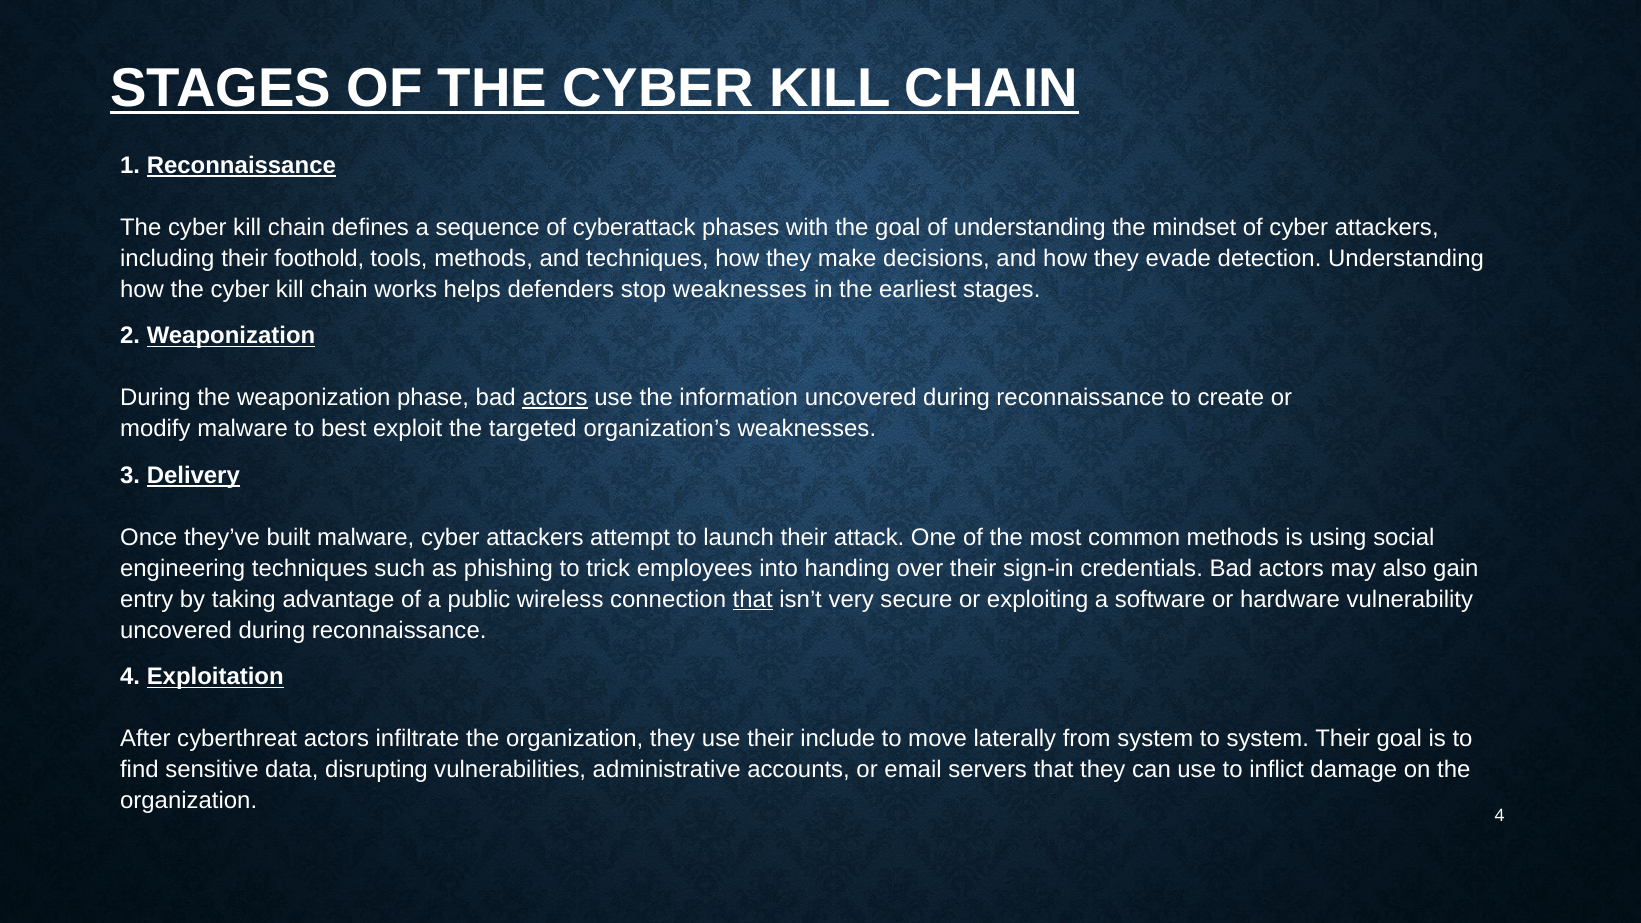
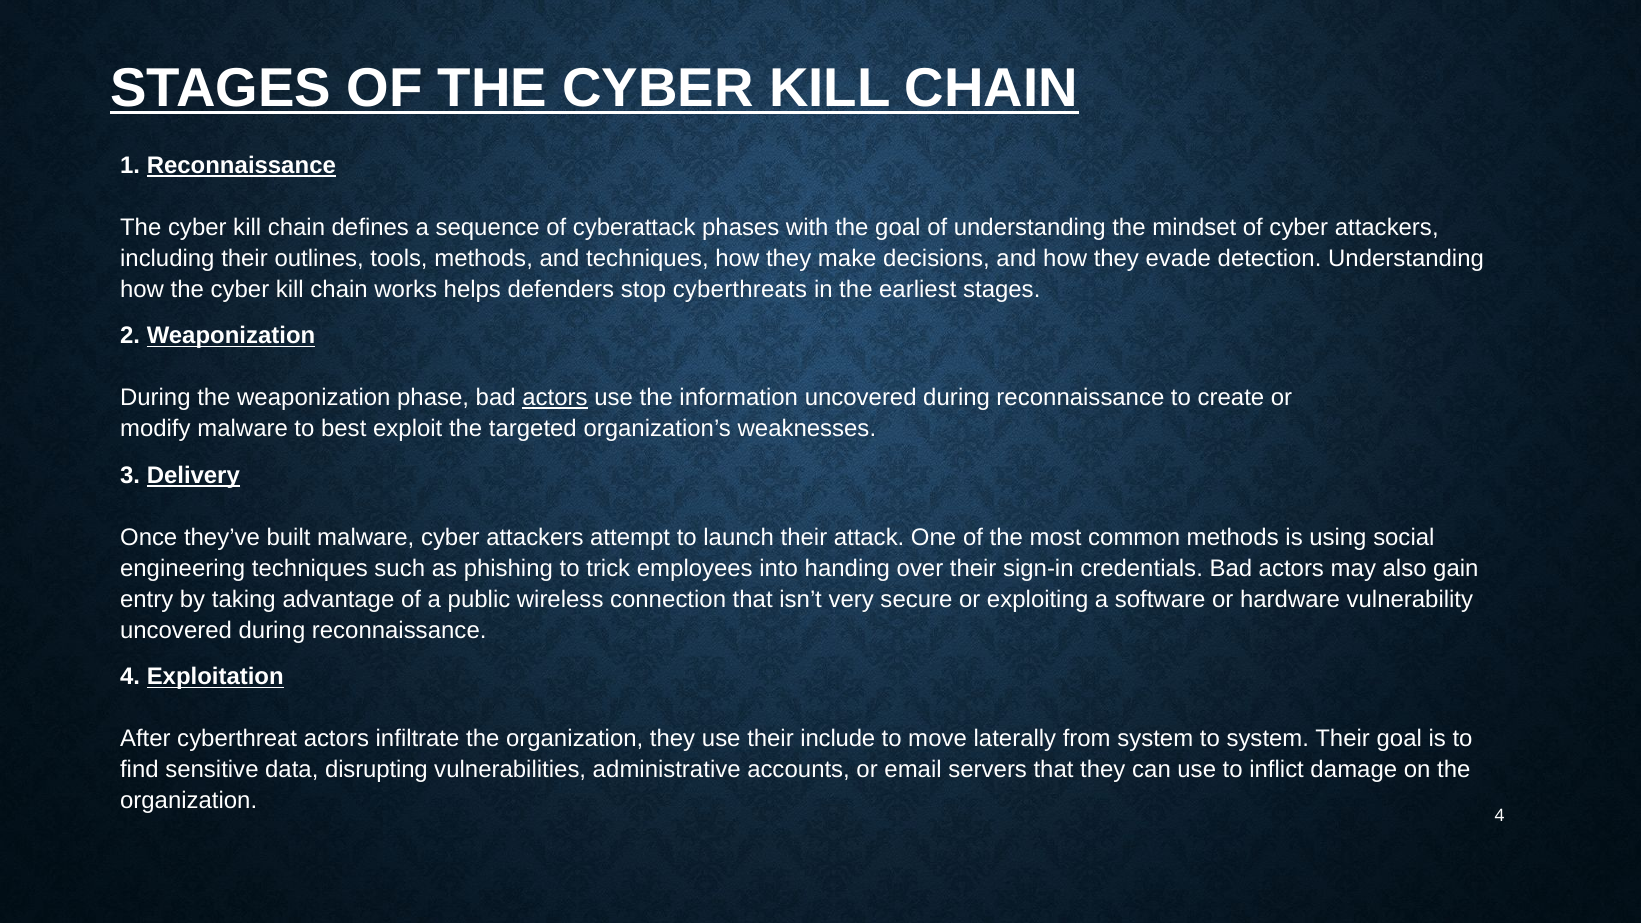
foothold: foothold -> outlines (319, 258)
stop weaknesses: weaknesses -> cyberthreats (740, 289)
that underline: present -> none (753, 599)
